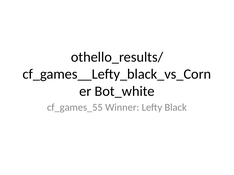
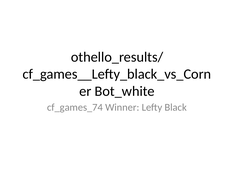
cf_games_55: cf_games_55 -> cf_games_74 (75, 108)
